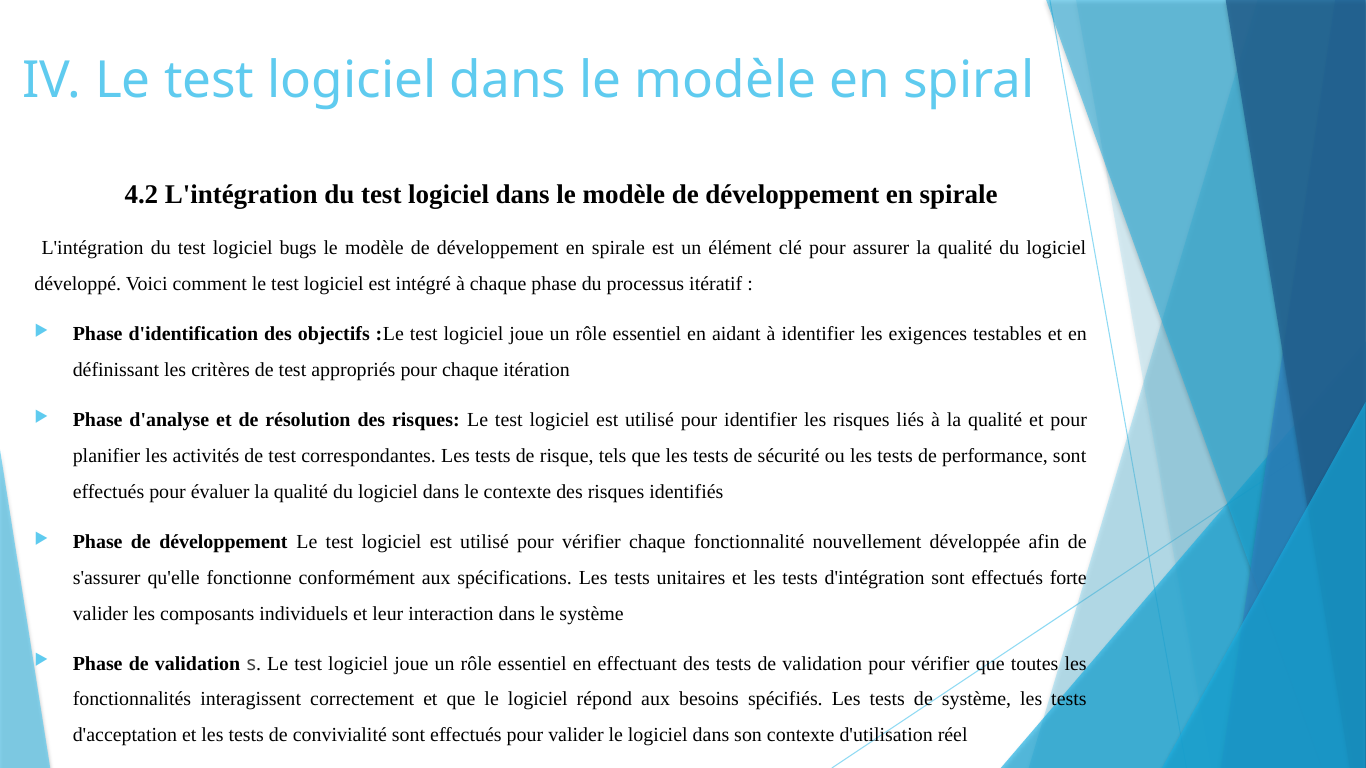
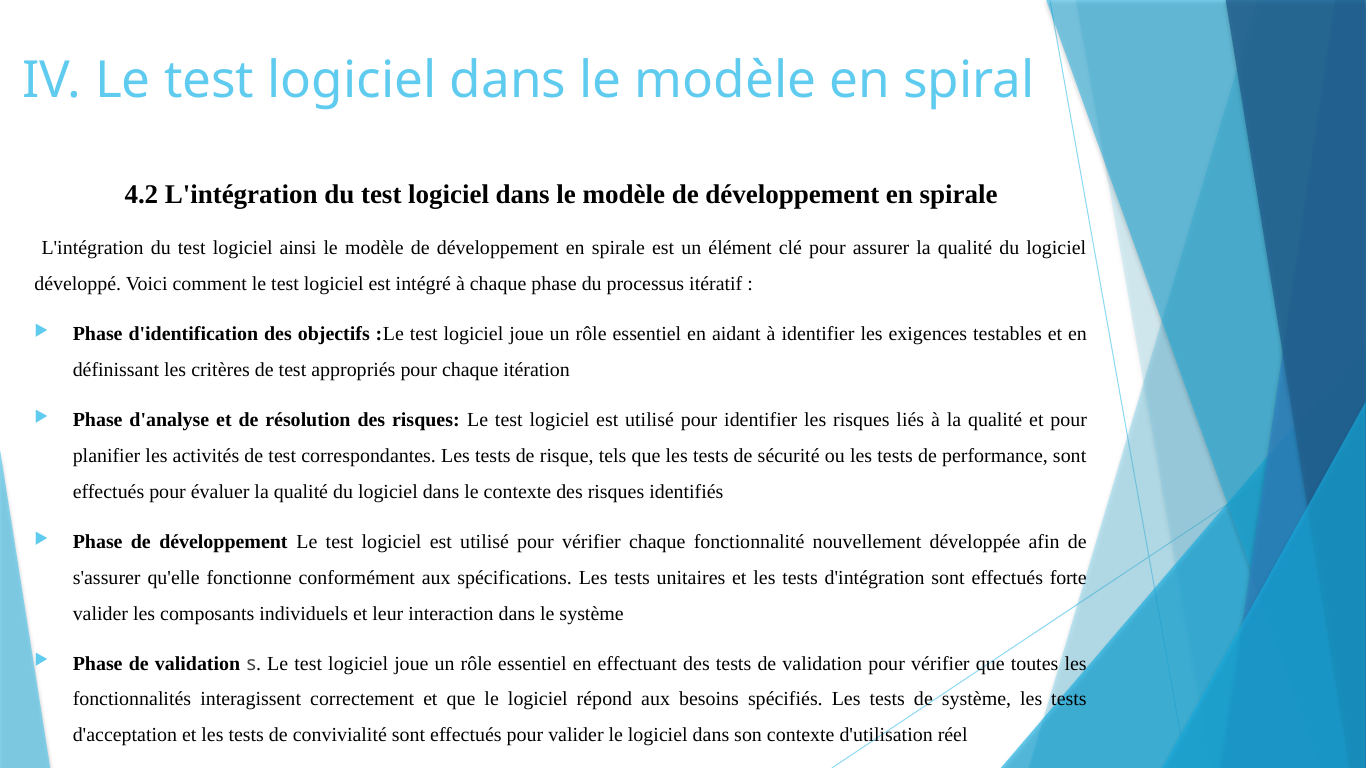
bugs: bugs -> ainsi (298, 248)
